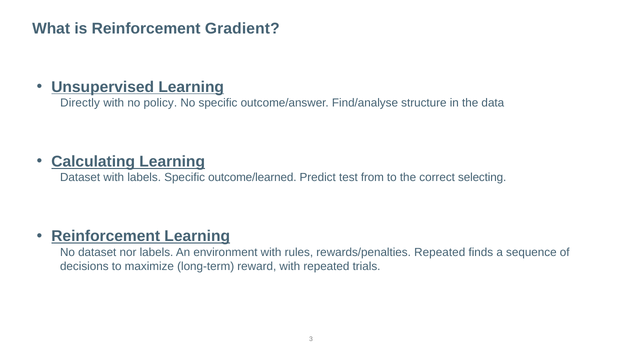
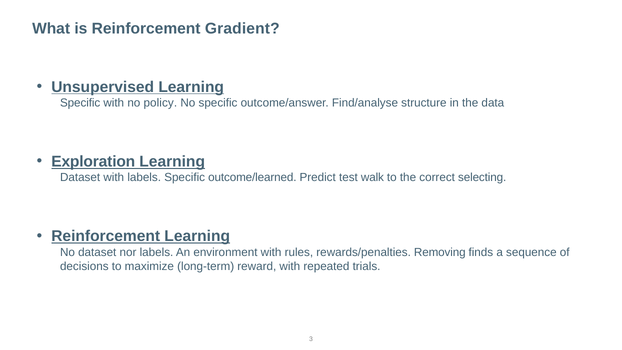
Directly: Directly -> Specific (80, 103)
Calculating: Calculating -> Exploration (93, 162)
from: from -> walk (372, 178)
rewards/penalties Repeated: Repeated -> Removing (440, 252)
